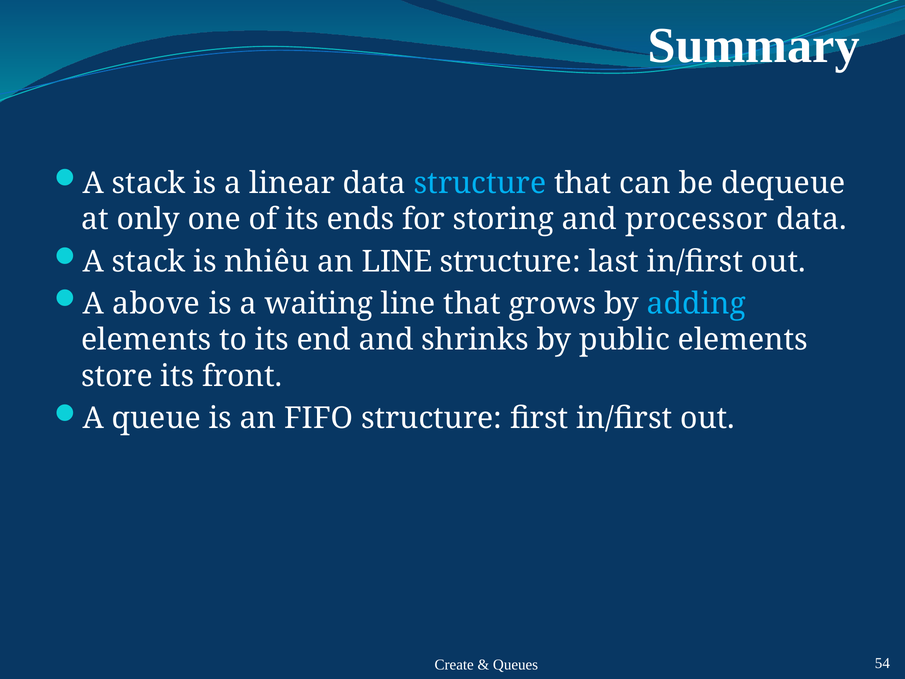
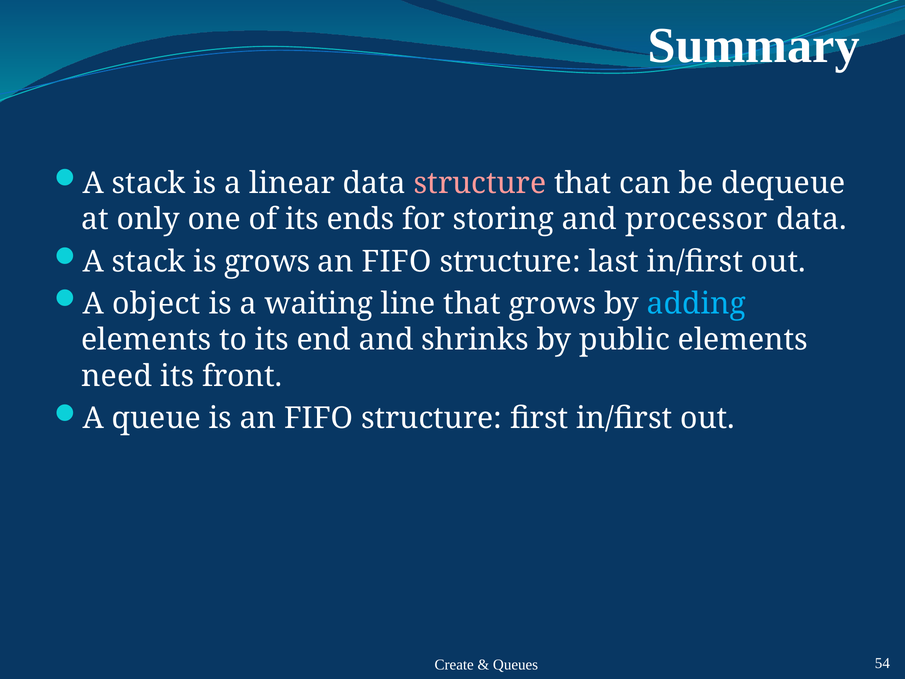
structure colour: light blue -> pink (480, 183)
is nhiêu: nhiêu -> grows (267, 261)
LINE: LINE -> FIFO (397, 261)
above: above -> object (156, 304)
store: store -> need (117, 376)
